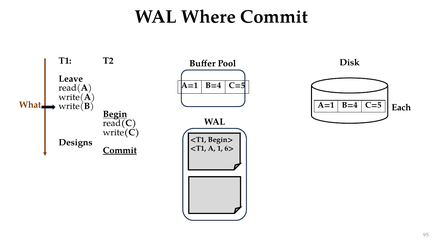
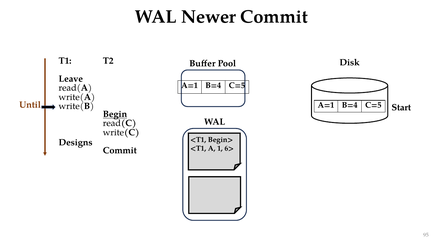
Where: Where -> Newer (209, 17)
What: What -> Until (30, 105)
Each: Each -> Start (401, 107)
Commit underline: present -> none (120, 150)
